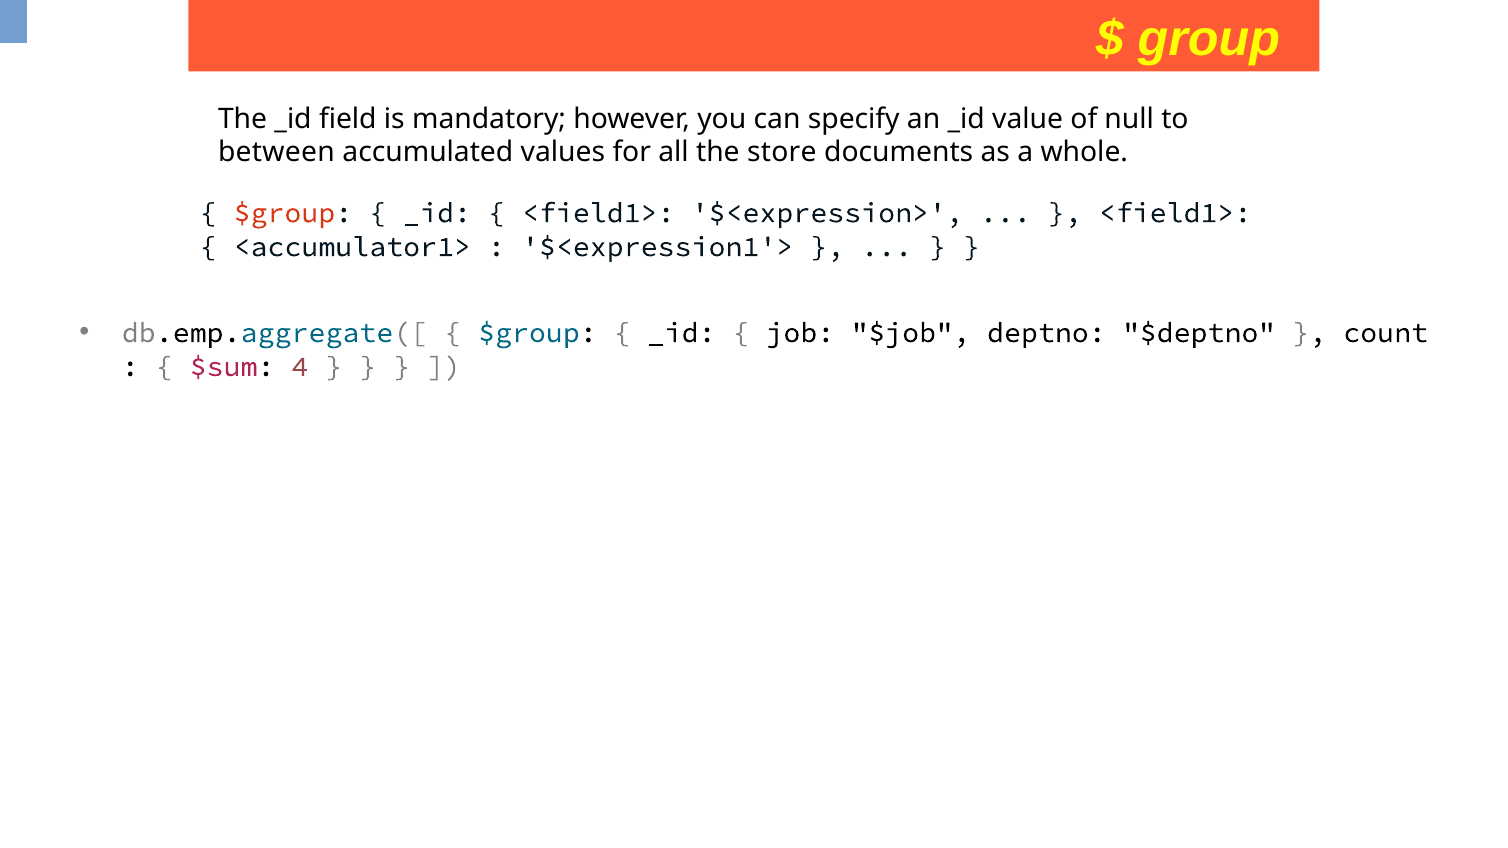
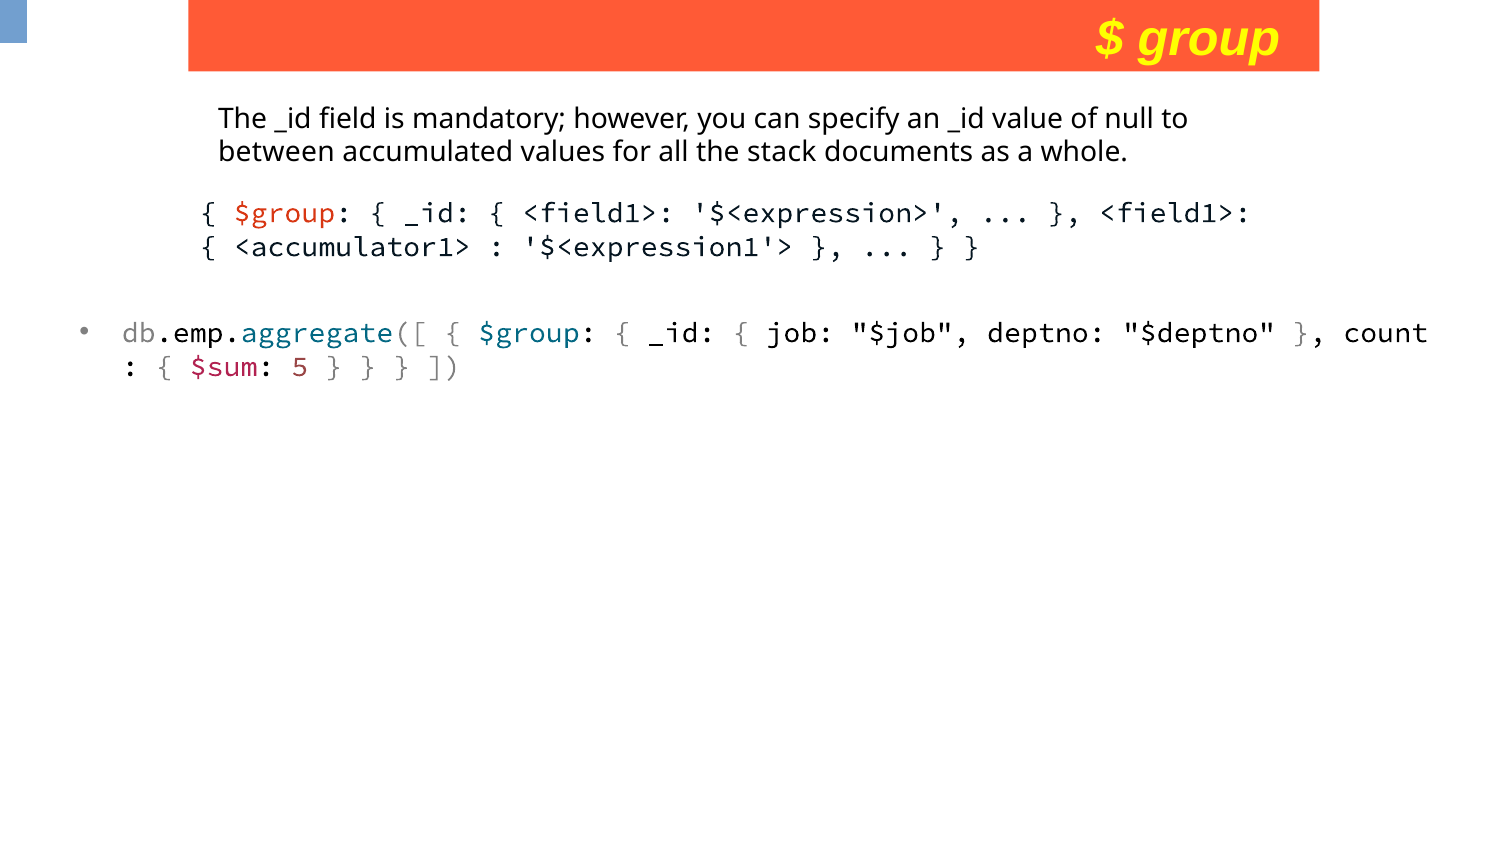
store: store -> stack (782, 153)
4: 4 -> 5 (300, 367)
